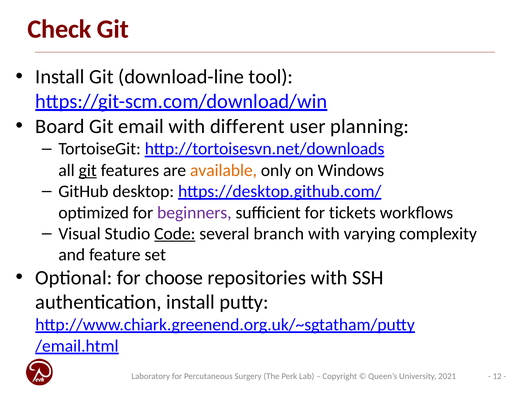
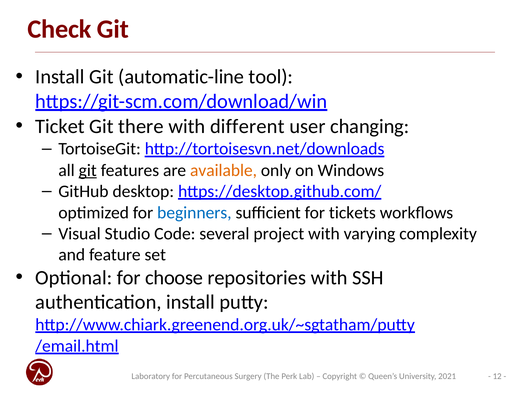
download-line: download-line -> automatic-line (181, 77)
Board: Board -> Ticket (60, 126)
email: email -> there (141, 126)
planning: planning -> changing (370, 126)
beginners colour: purple -> blue (194, 213)
Code underline: present -> none (175, 234)
branch: branch -> project (279, 234)
